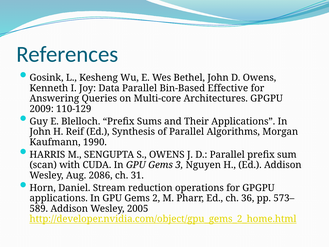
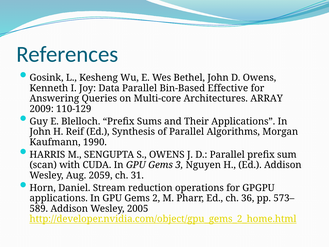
Architectures GPGPU: GPGPU -> ARRAY (267, 98)
2086: 2086 -> 2059 (101, 175)
